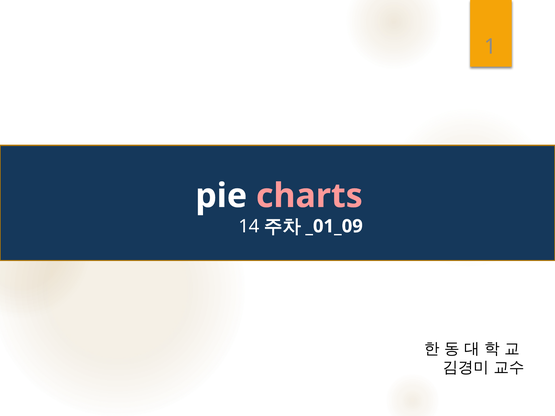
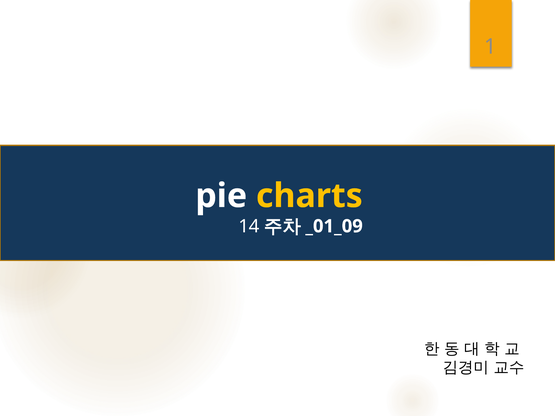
charts colour: pink -> yellow (309, 196)
